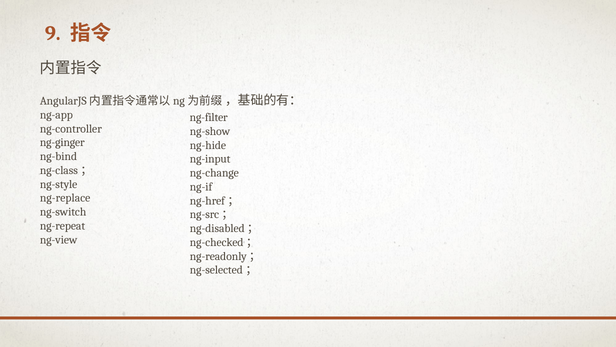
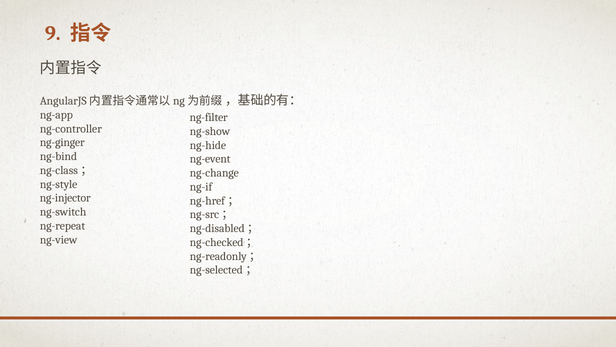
ng-input: ng-input -> ng-event (210, 159)
ng-replace: ng-replace -> ng-injector (65, 198)
